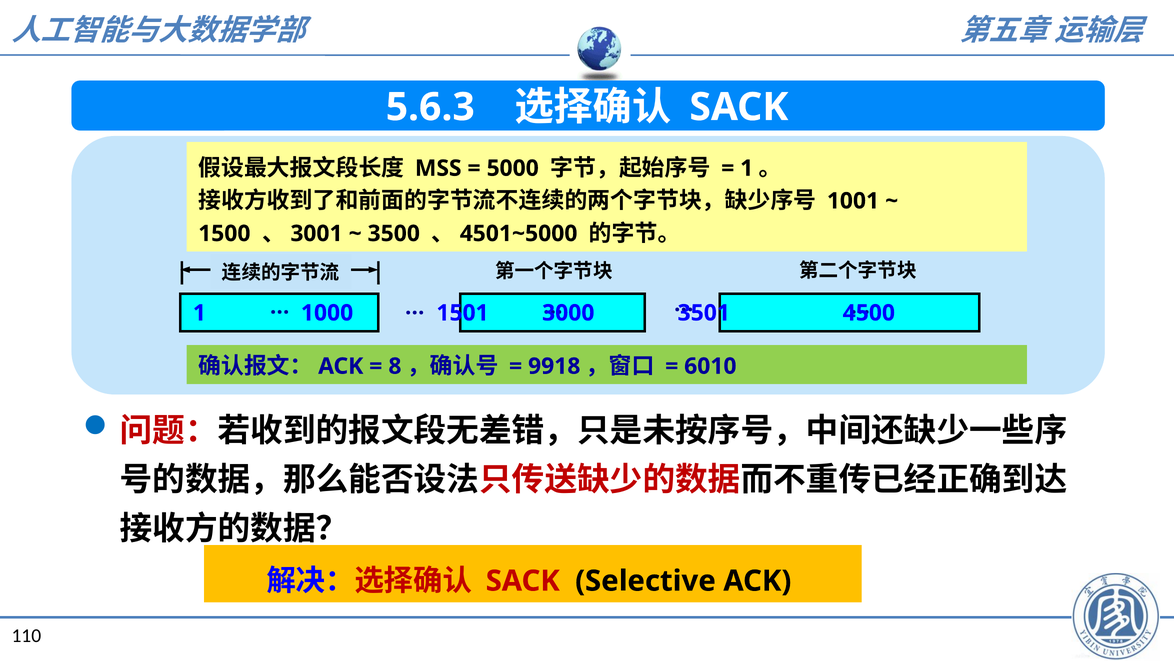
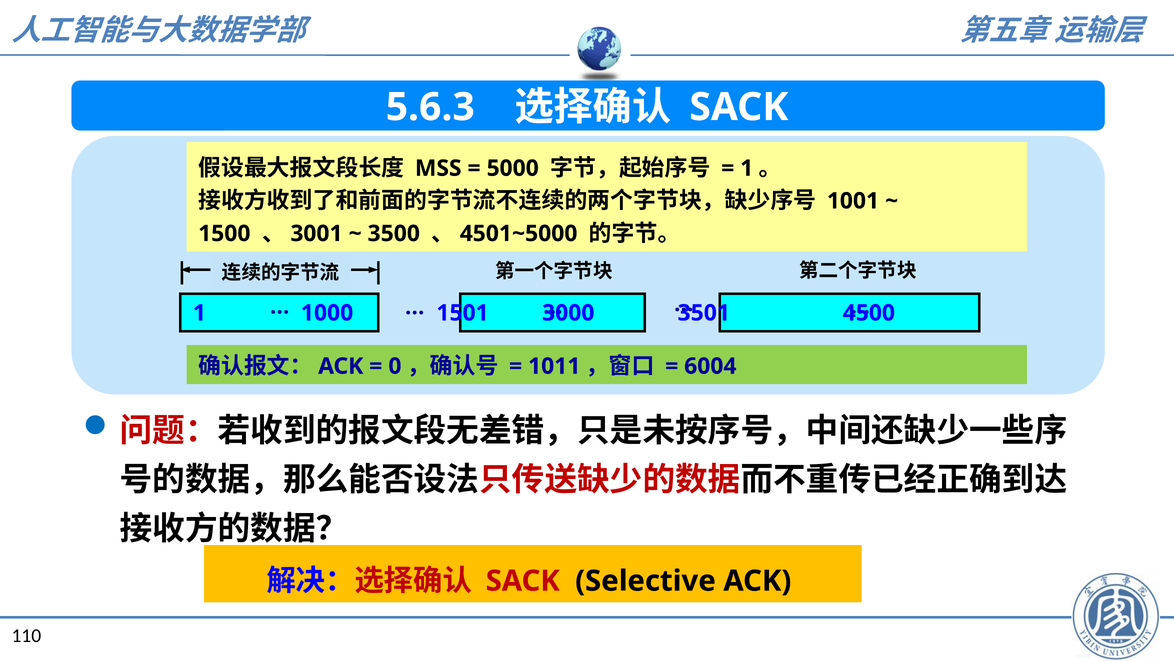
8: 8 -> 0 (395, 366)
9918: 9918 -> 1011 (554, 366)
6010: 6010 -> 6004 (710, 366)
